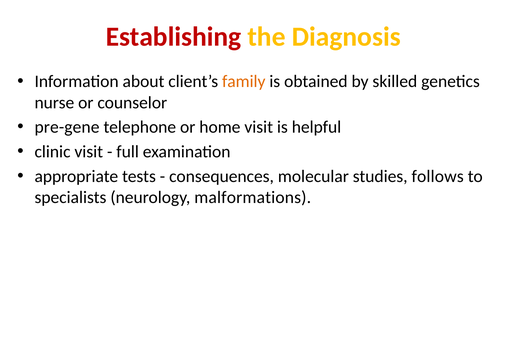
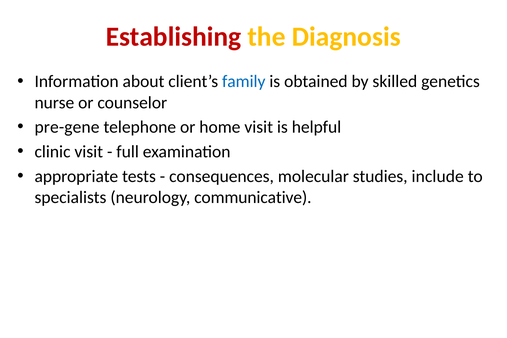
family colour: orange -> blue (244, 82)
follows: follows -> include (438, 176)
malformations: malformations -> communicative (253, 197)
